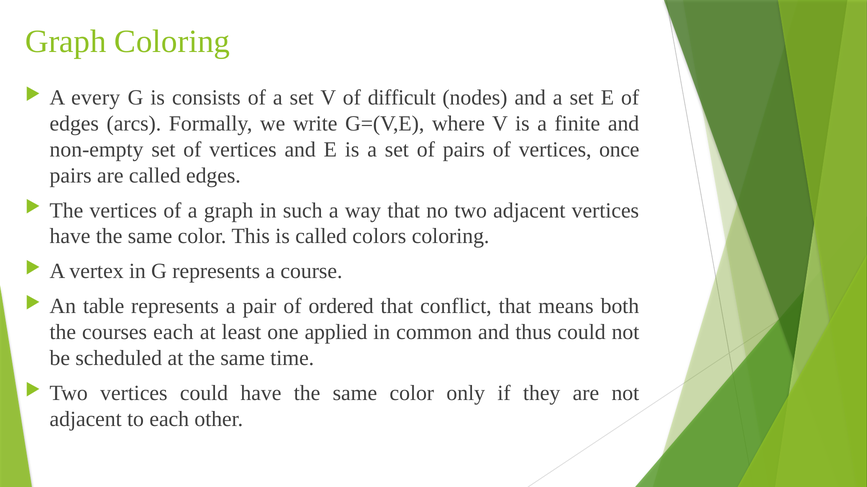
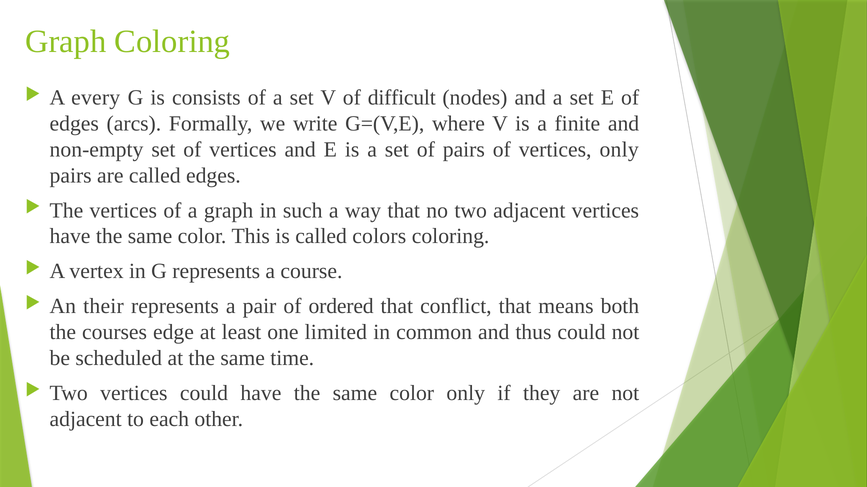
vertices once: once -> only (619, 150)
table: table -> their (103, 307)
courses each: each -> edge (173, 333)
applied: applied -> limited (336, 333)
